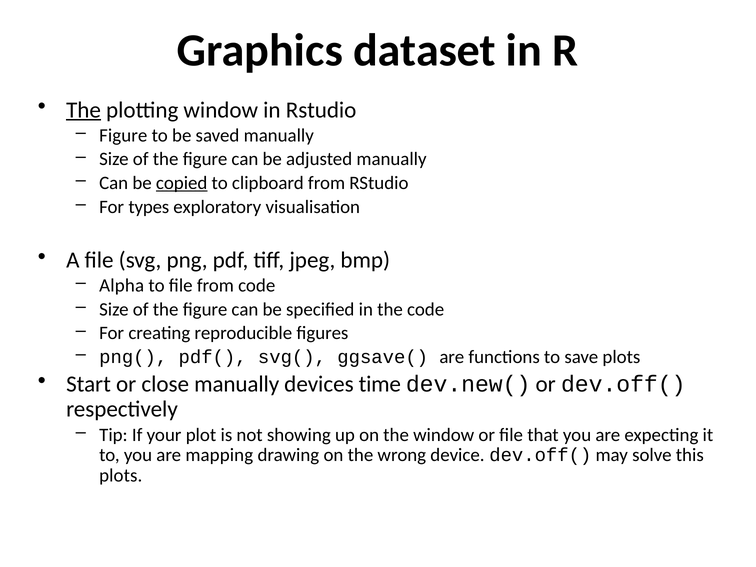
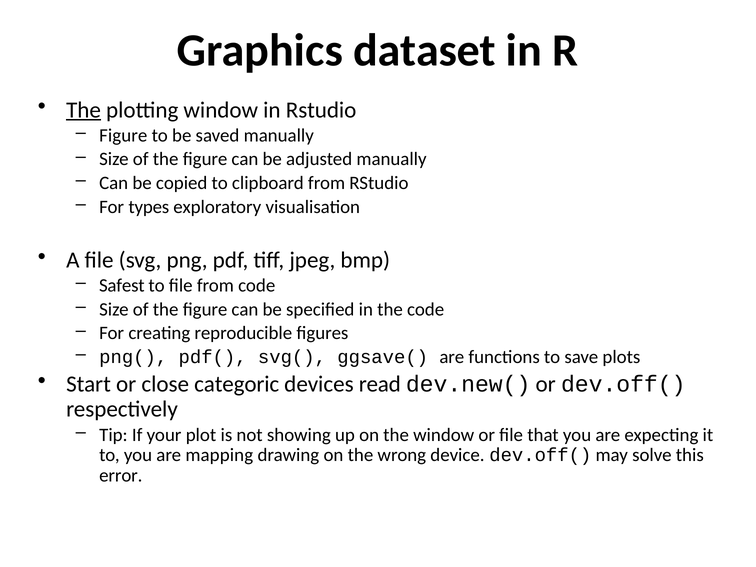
copied underline: present -> none (182, 183)
Alpha: Alpha -> Safest (122, 286)
close manually: manually -> categoric (237, 384)
time: time -> read (380, 384)
plots: plots -> error (121, 476)
